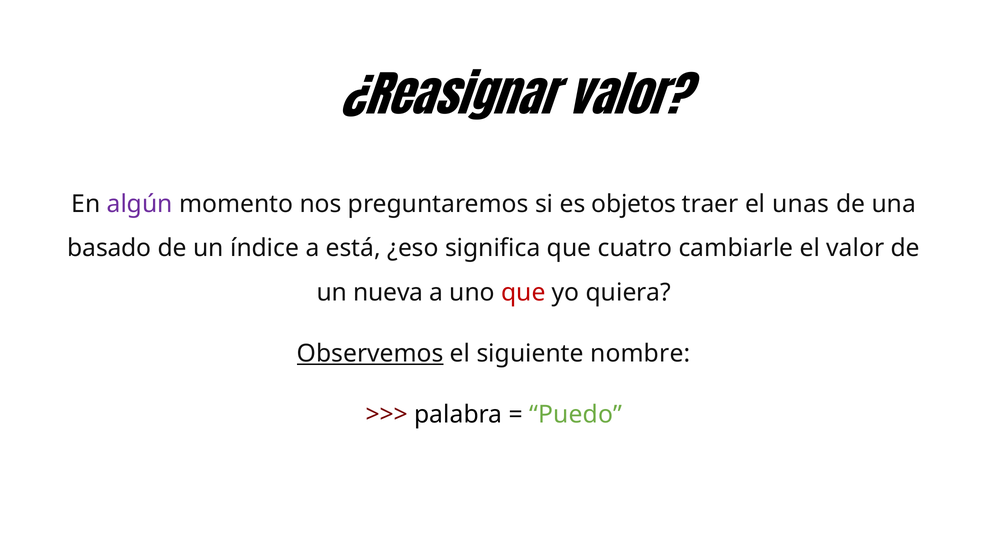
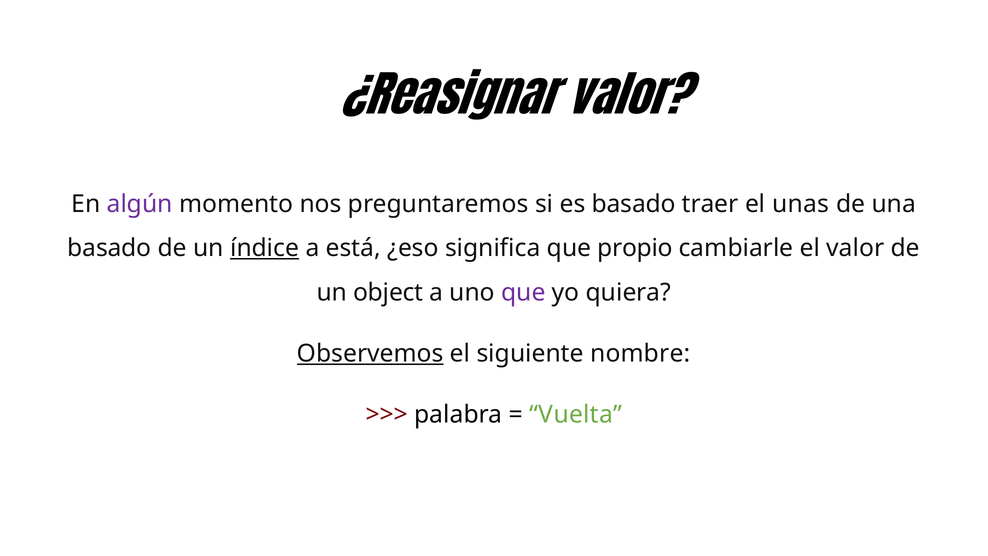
es objetos: objetos -> basado (634, 204)
índice underline: none -> present (265, 248)
cuatro: cuatro -> propio (635, 248)
nueva: nueva -> object (388, 293)
que colour: red -> purple (523, 293)
Puedo: Puedo -> Vuelta (576, 415)
